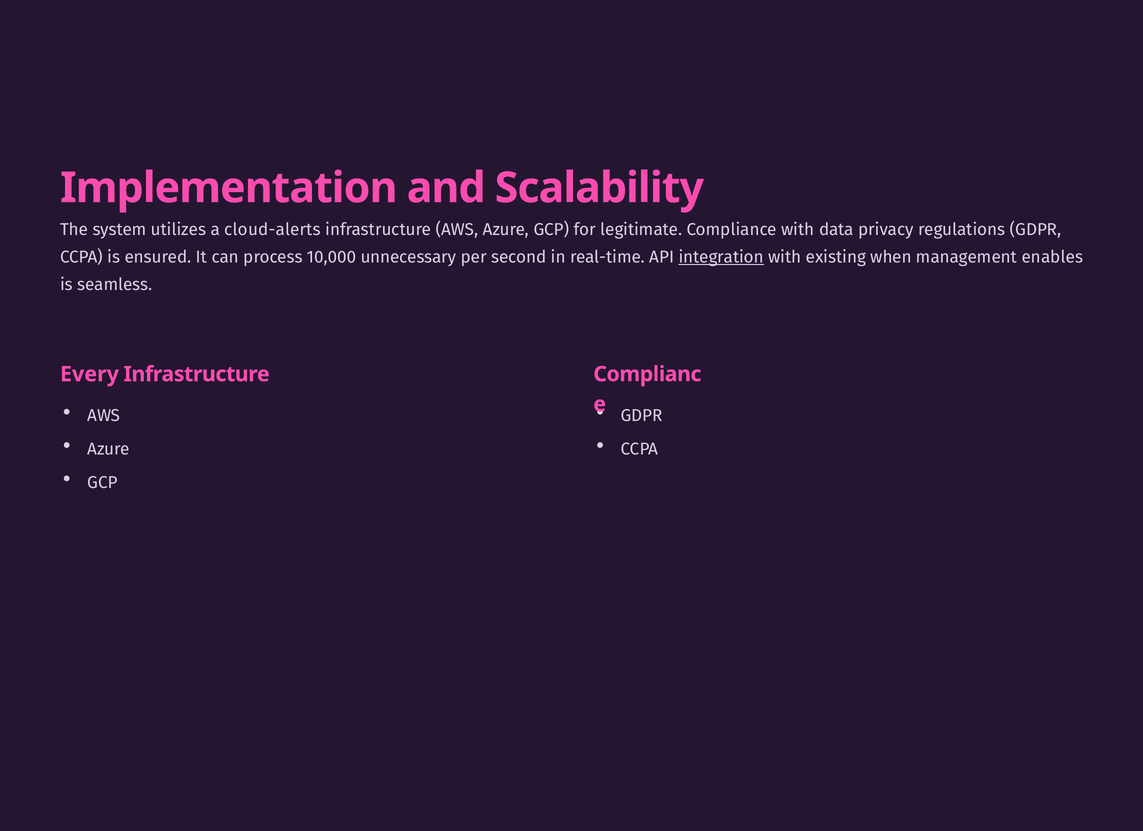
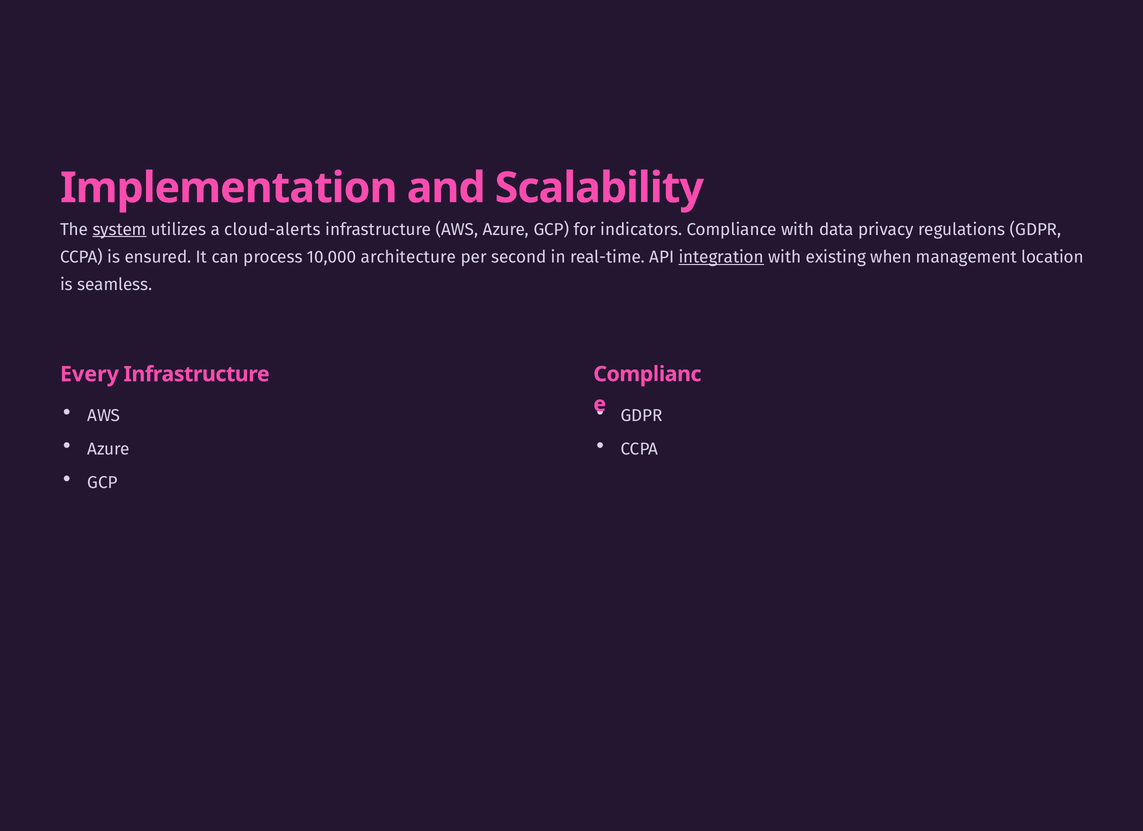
system underline: none -> present (120, 229)
legitimate: legitimate -> indicators (641, 229)
unnecessary: unnecessary -> architecture (408, 257)
enables: enables -> location (1053, 257)
